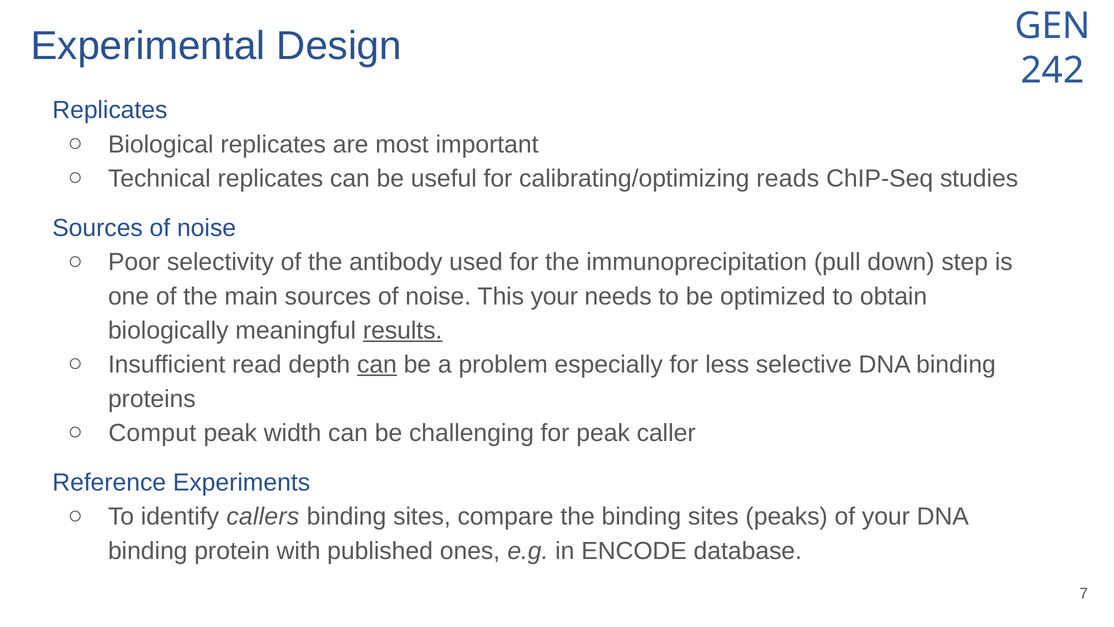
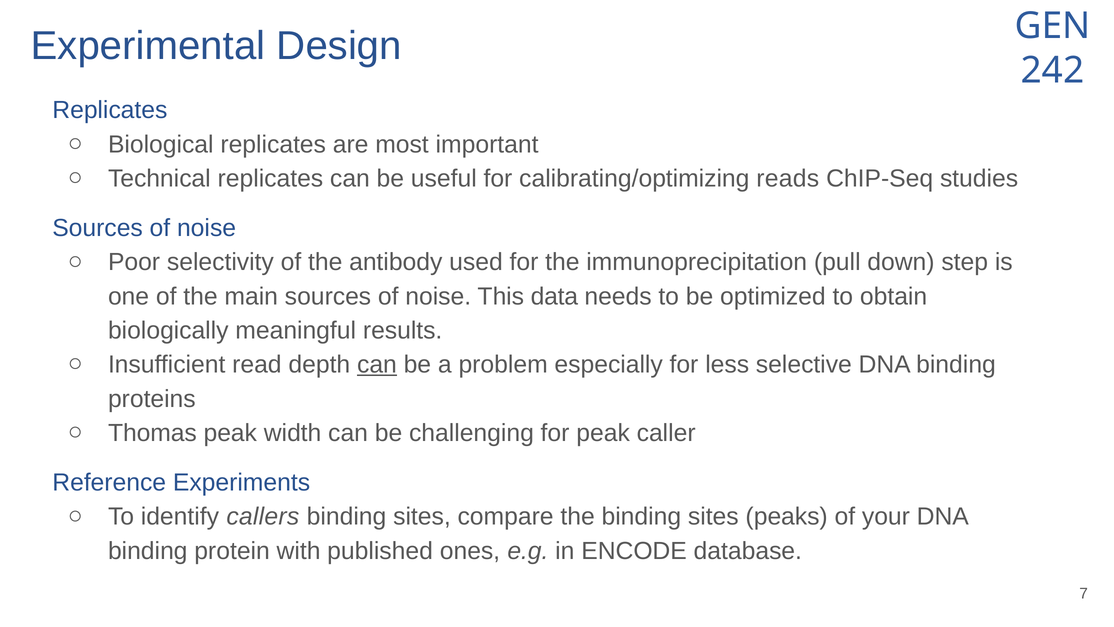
This your: your -> data (554, 296)
results underline: present -> none (403, 330)
Comput: Comput -> Thomas (152, 433)
